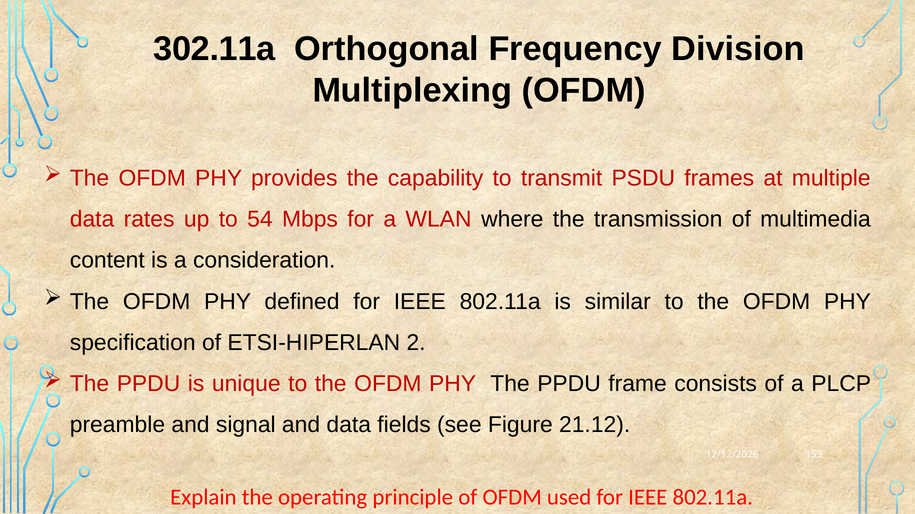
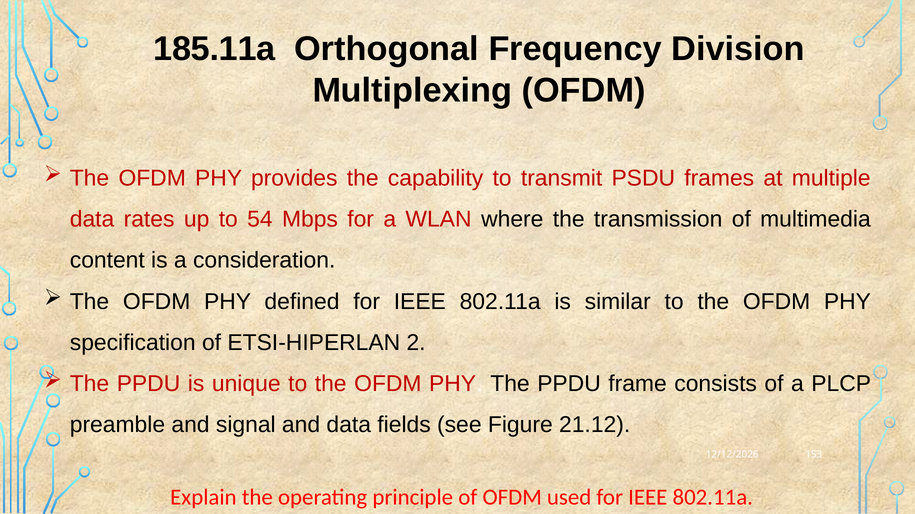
302.11a: 302.11a -> 185.11a (214, 49)
